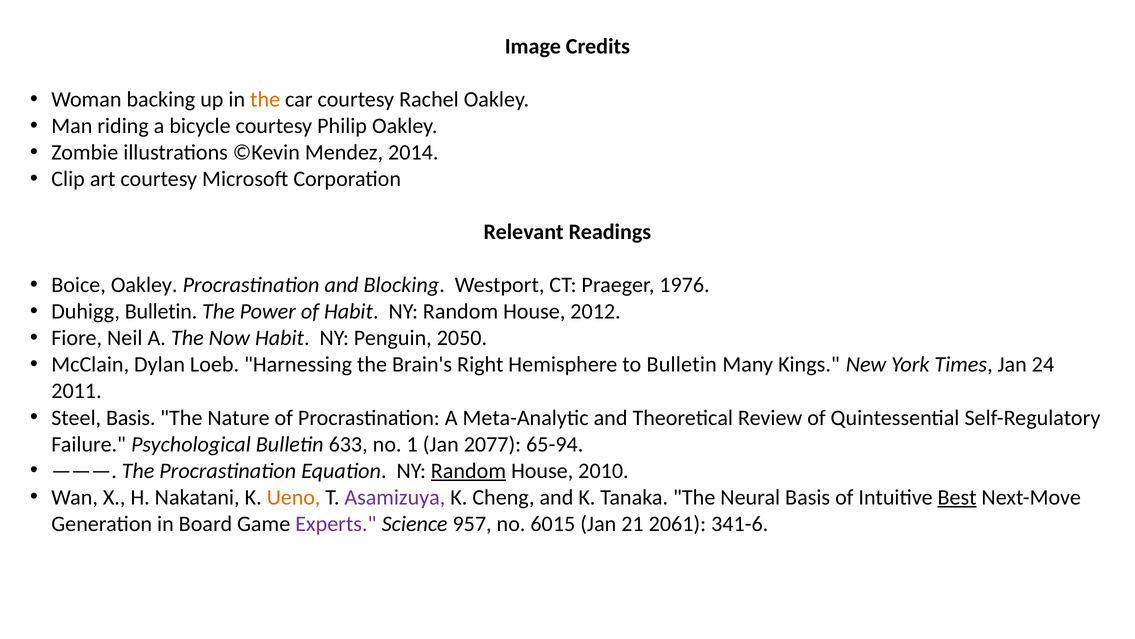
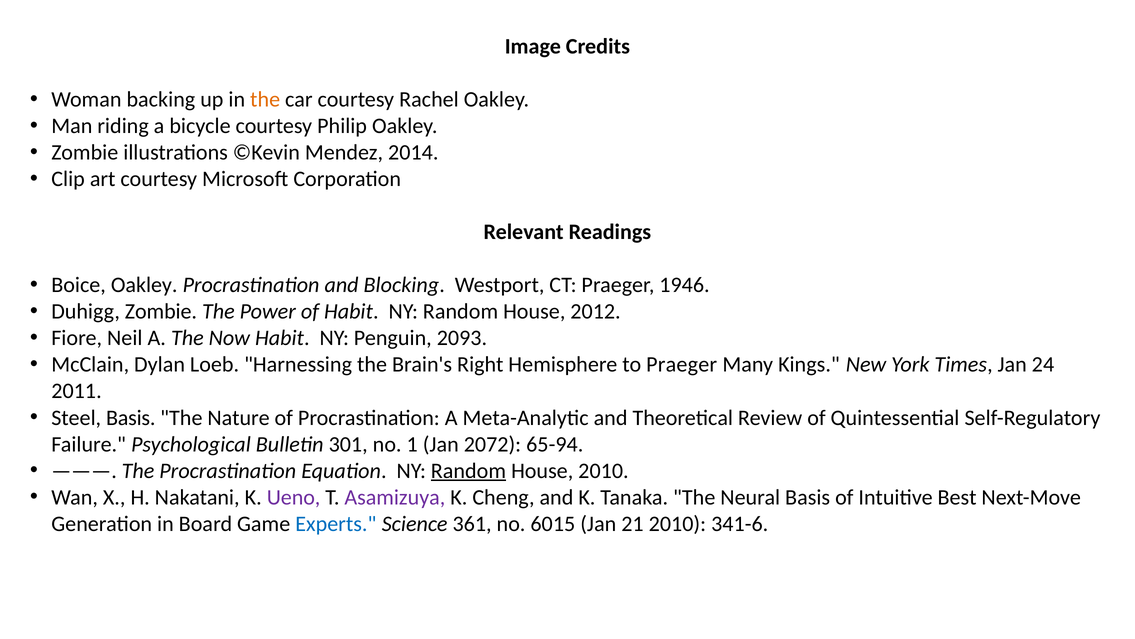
1976: 1976 -> 1946 (685, 285)
Duhigg Bulletin: Bulletin -> Zombie (161, 311)
2050: 2050 -> 2093 (462, 338)
to Bulletin: Bulletin -> Praeger (682, 364)
633: 633 -> 301 (348, 444)
2077: 2077 -> 2072 (492, 444)
Ueno colour: orange -> purple (294, 497)
Best underline: present -> none (957, 497)
Experts colour: purple -> blue (336, 523)
957: 957 -> 361 (472, 523)
21 2061: 2061 -> 2010 (677, 523)
